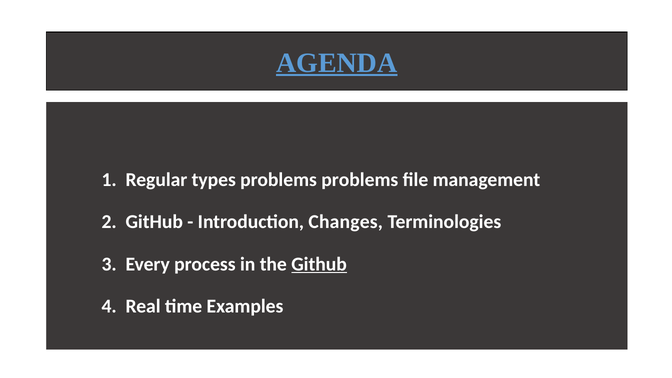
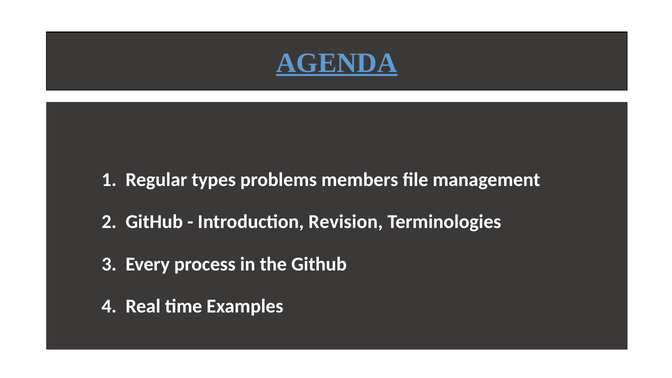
problems problems: problems -> members (360, 180)
Changes: Changes -> Revision (346, 222)
Github underline: present -> none (319, 264)
